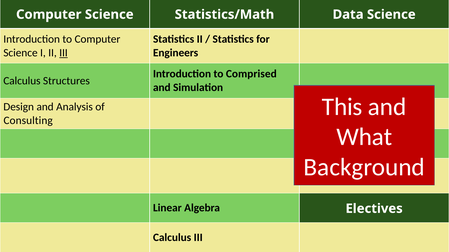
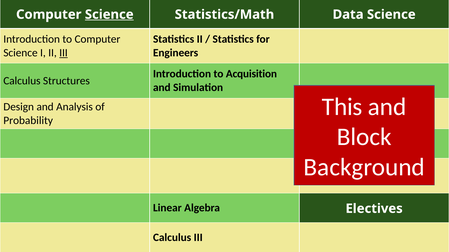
Science underline: none -> present (109, 15)
Comprised: Comprised -> Acquisition (251, 74)
Consulting: Consulting -> Probability (28, 121)
What: What -> Block (364, 137)
